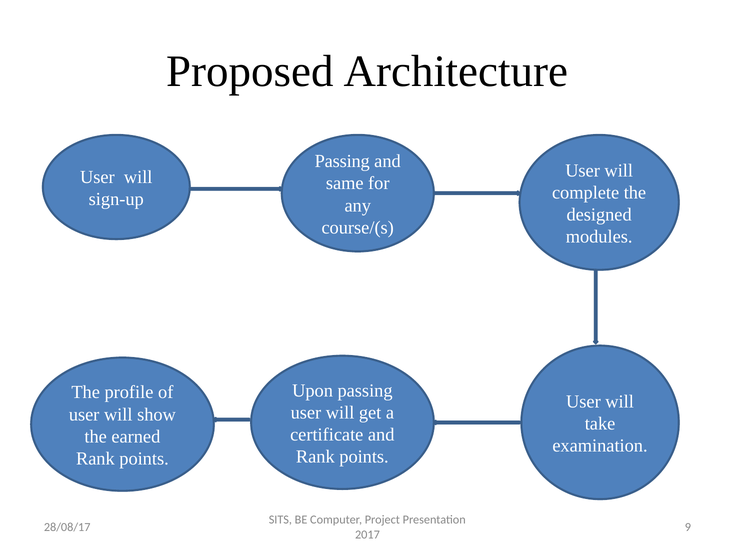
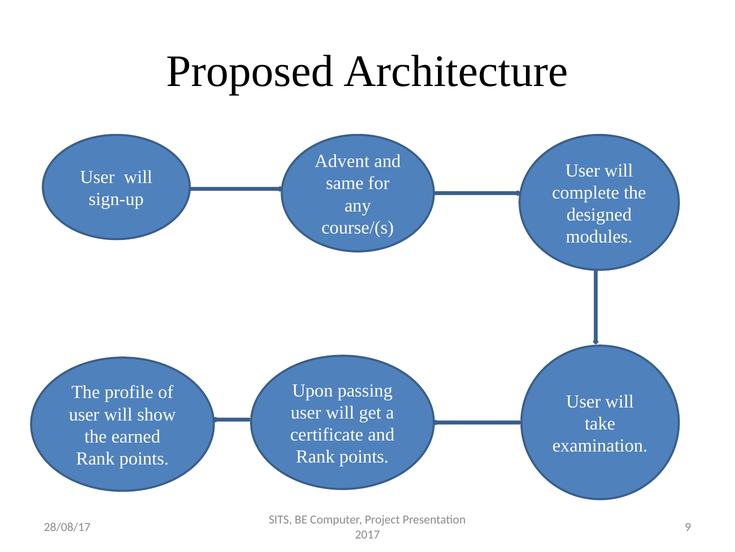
Passing: Passing -> Advent (342, 161)
